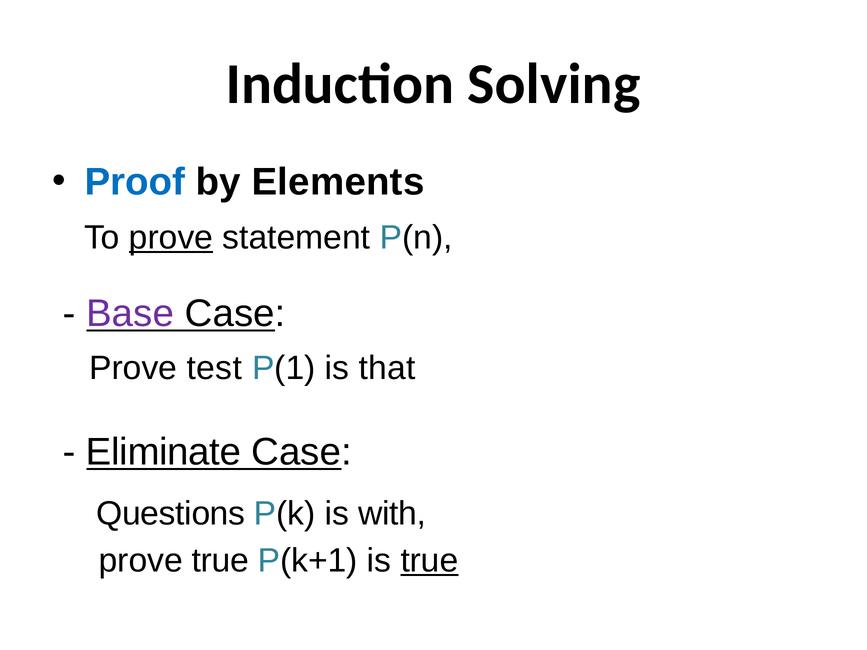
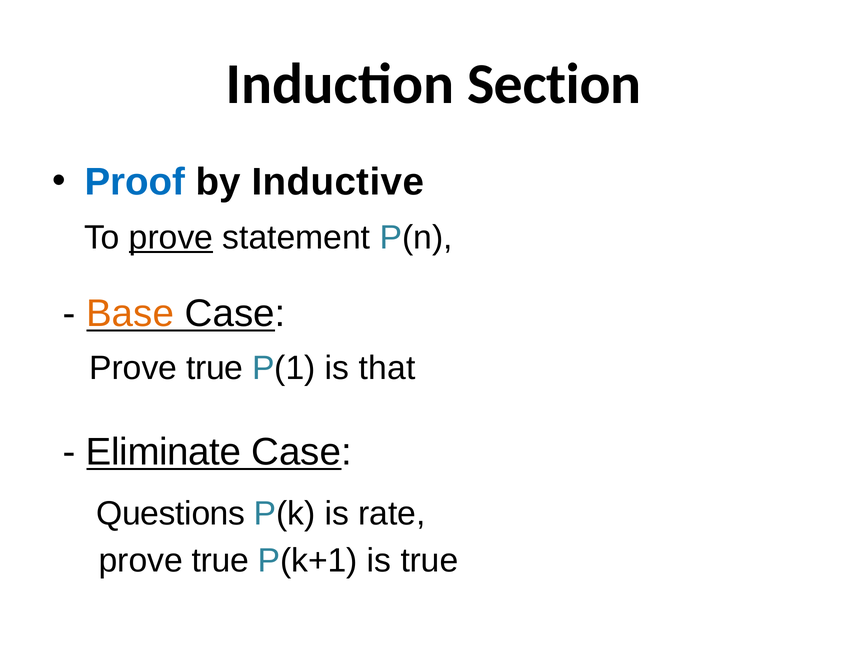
Solving: Solving -> Section (554, 84)
Elements: Elements -> Inductive (338, 182)
Base colour: purple -> orange (130, 314)
test: test -> true (215, 368)
with: with -> rate (392, 514)
true underline: present -> none (429, 561)
